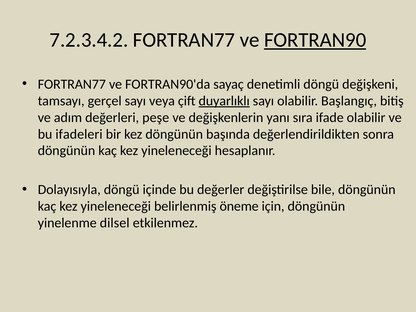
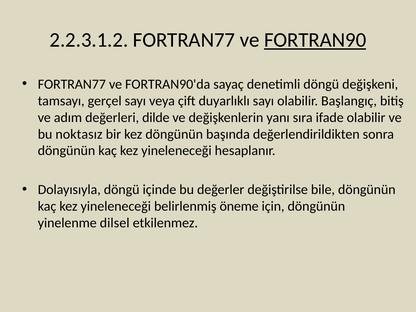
7.2.3.4.2: 7.2.3.4.2 -> 2.2.3.1.2 (89, 40)
duyarlıklı underline: present -> none (224, 101)
peşe: peşe -> dilde (156, 117)
ifadeleri: ifadeleri -> noktasız (79, 134)
